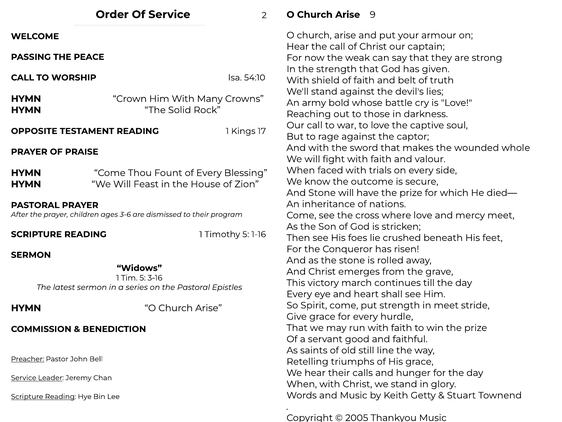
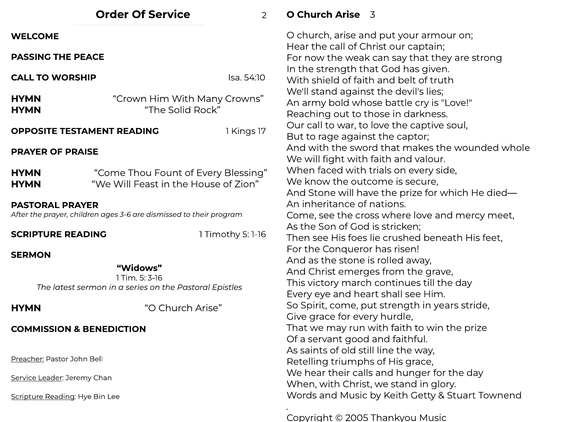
9: 9 -> 3 (373, 15)
in meet: meet -> years (446, 305)
